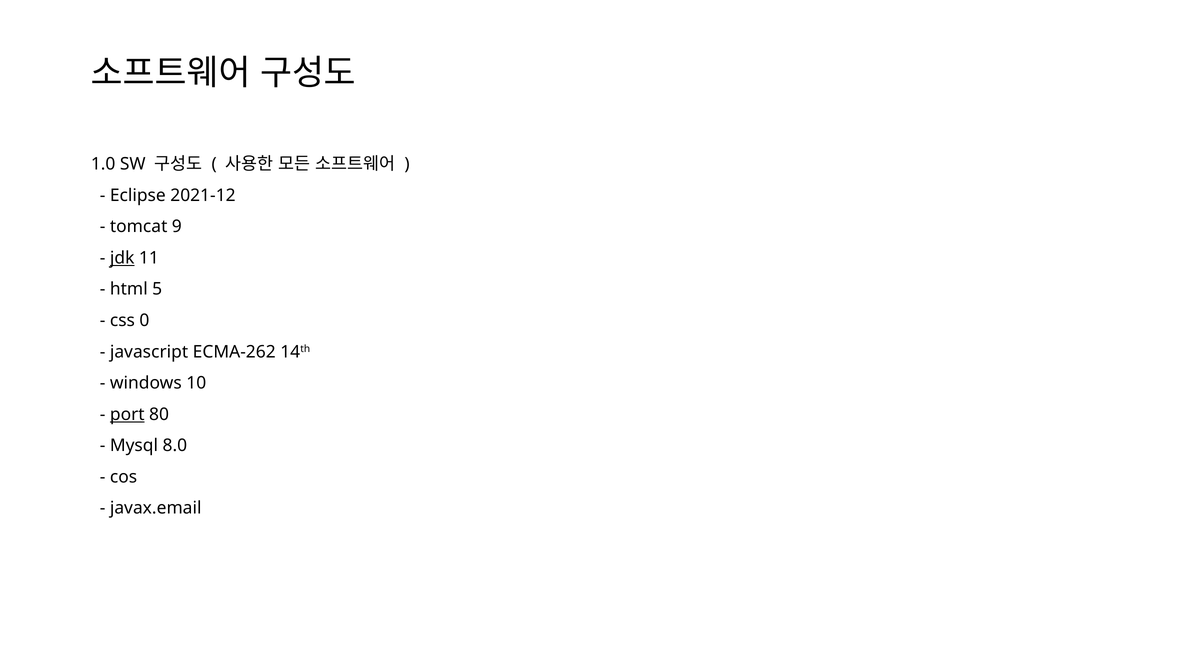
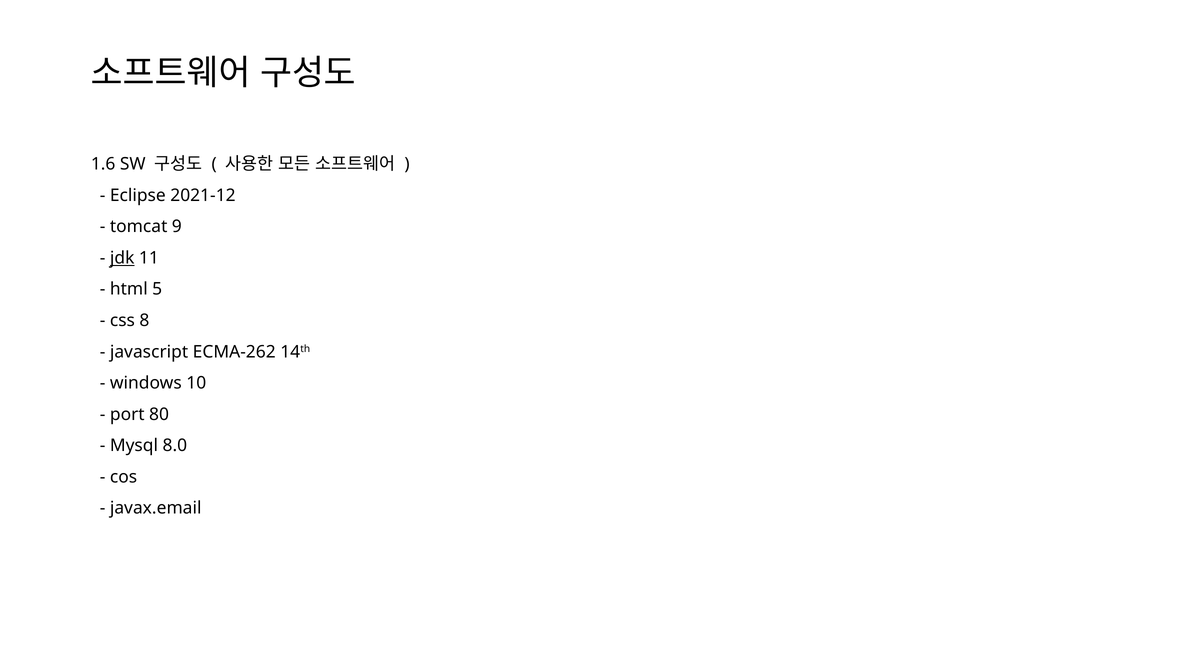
1.0: 1.0 -> 1.6 (103, 164)
0: 0 -> 8 (144, 320)
port underline: present -> none (127, 414)
